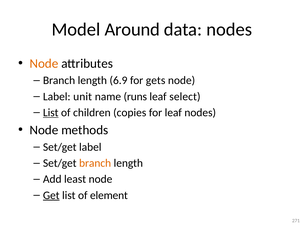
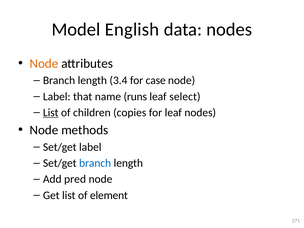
Around: Around -> English (132, 29)
6.9: 6.9 -> 3.4 (118, 80)
gets: gets -> case (156, 80)
unit: unit -> that (83, 97)
branch colour: orange -> blue (95, 163)
least: least -> pred (75, 179)
Get underline: present -> none (51, 195)
